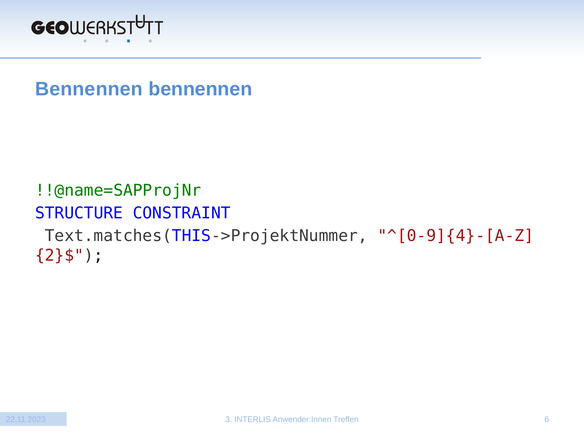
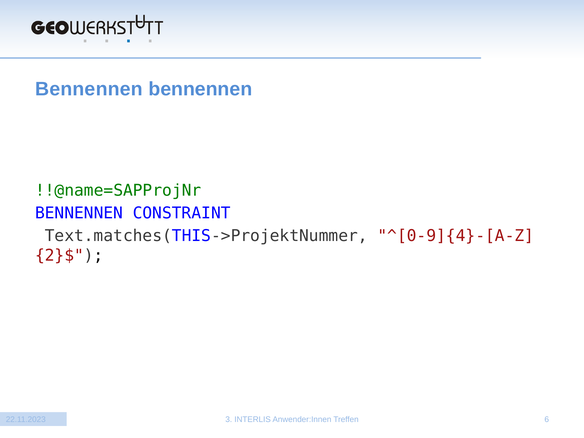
STRUCTURE: STRUCTURE -> BENNENNEN (79, 213)
